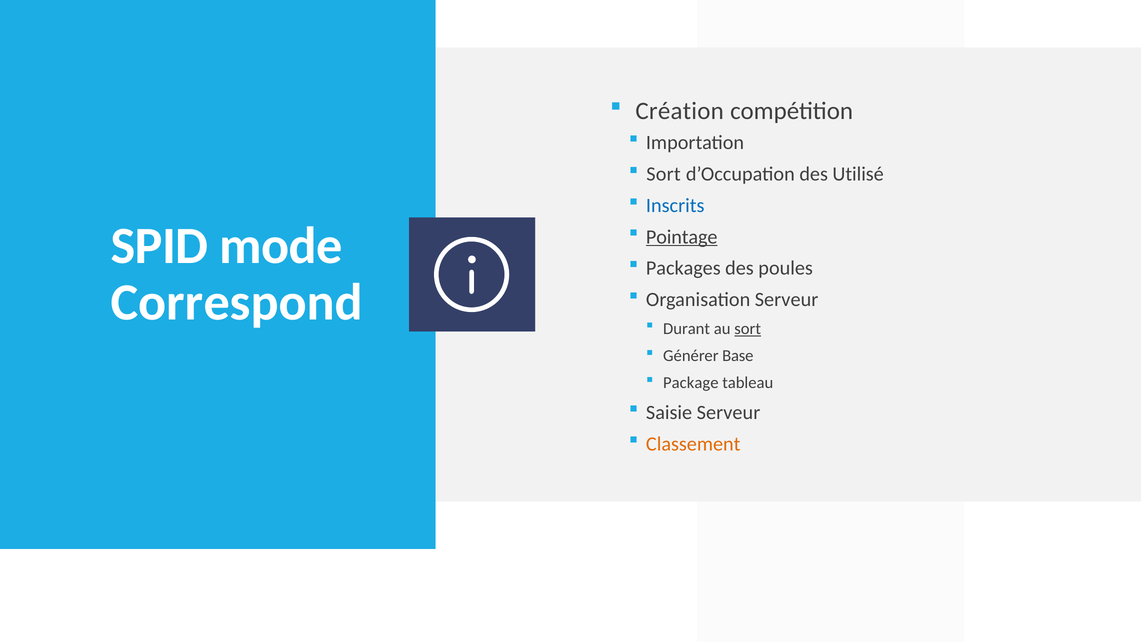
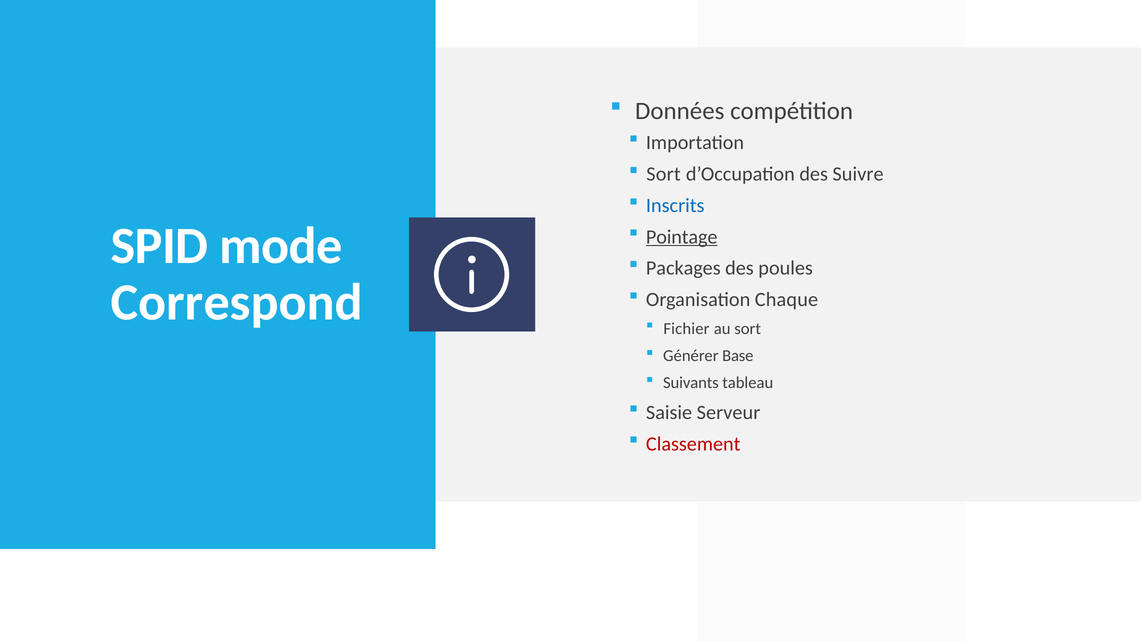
Création: Création -> Données (680, 111)
Utilisé: Utilisé -> Suivre (858, 174)
Organisation Serveur: Serveur -> Chaque (786, 300)
Durant: Durant -> Fichier (686, 329)
sort underline: present -> none (748, 329)
Package: Package -> Suivants (691, 383)
Classement colour: orange -> red (693, 444)
